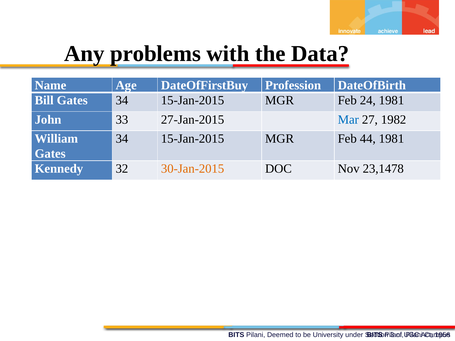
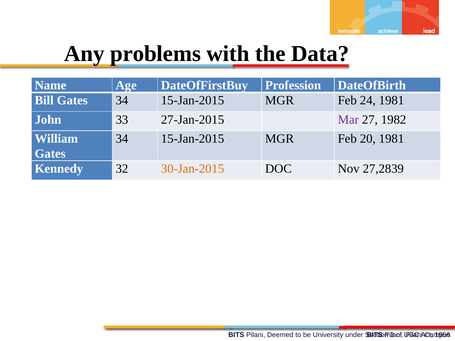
Mar colour: blue -> purple (348, 120)
44: 44 -> 20 (368, 139)
23,1478: 23,1478 -> 27,2839 (383, 169)
